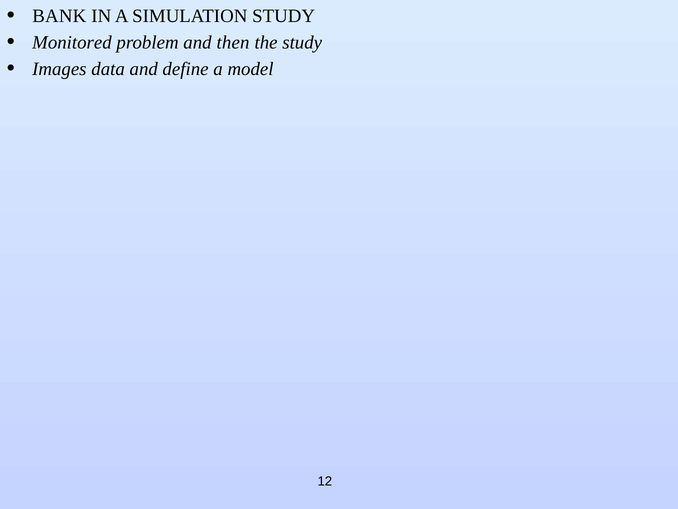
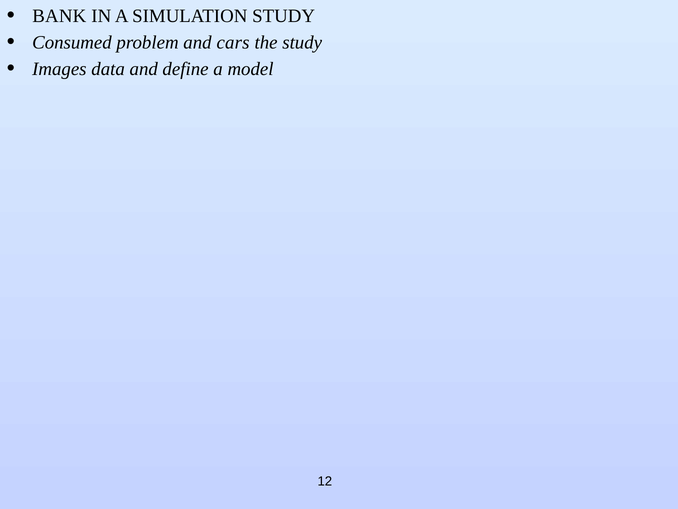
Monitored: Monitored -> Consumed (72, 42)
then: then -> cars (233, 42)
